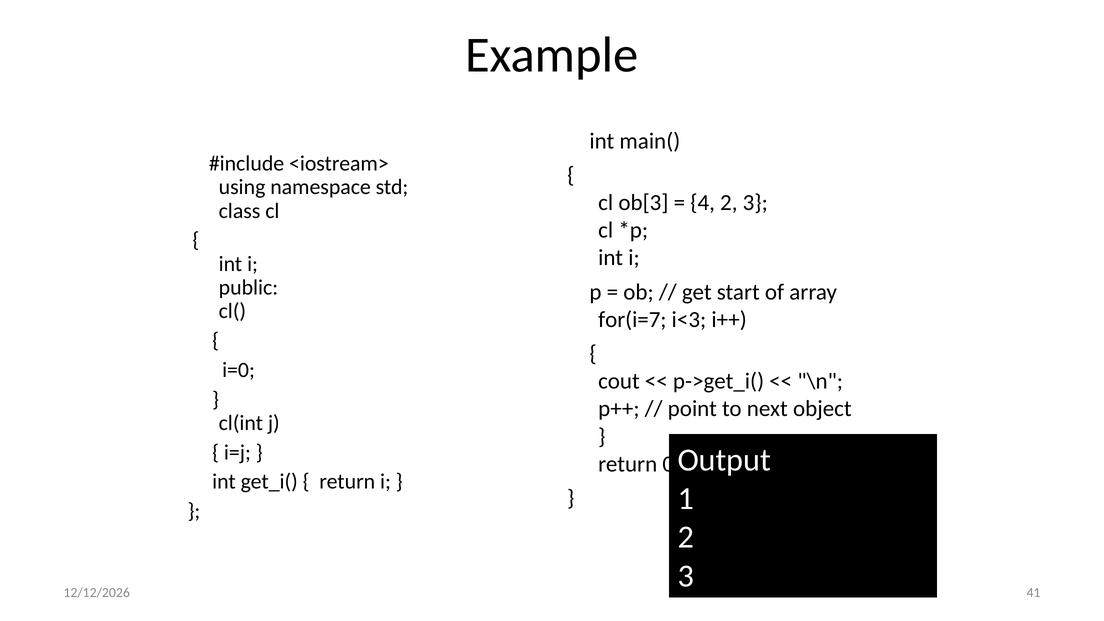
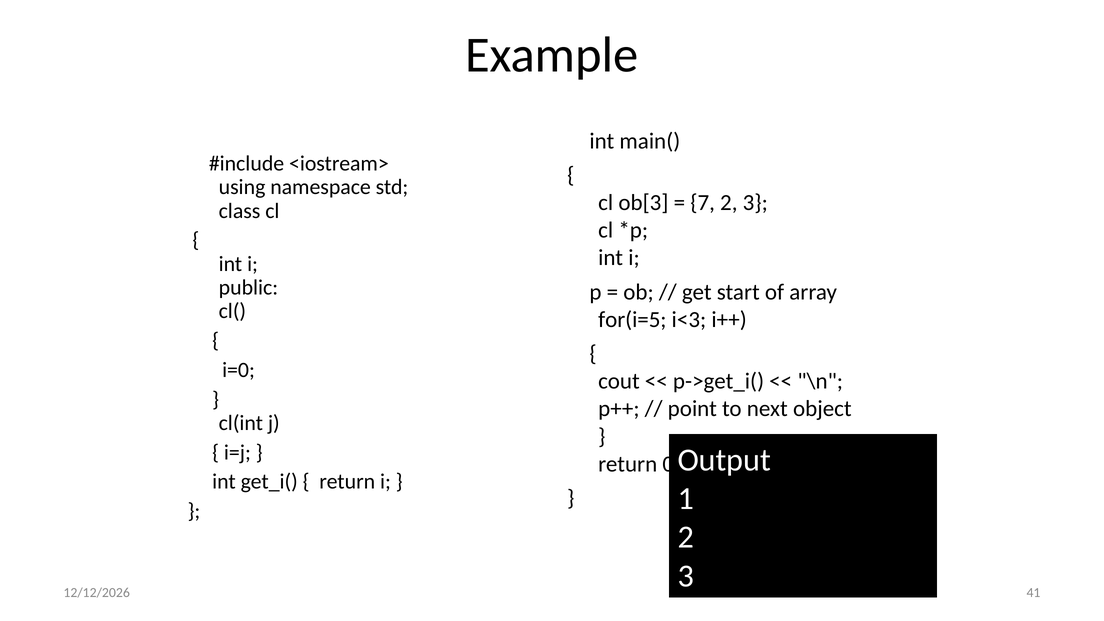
4: 4 -> 7 (703, 203)
for(i=7: for(i=7 -> for(i=5 (632, 320)
